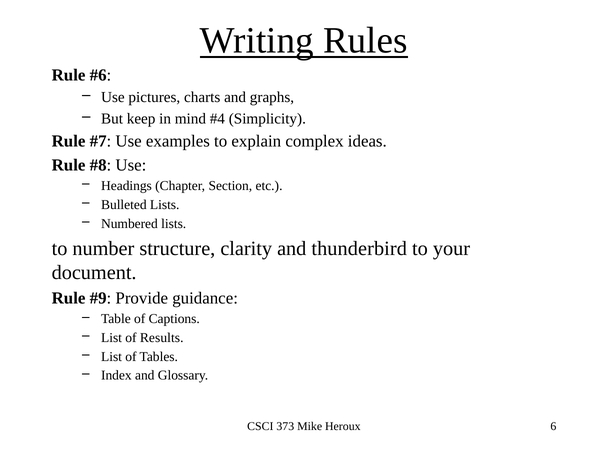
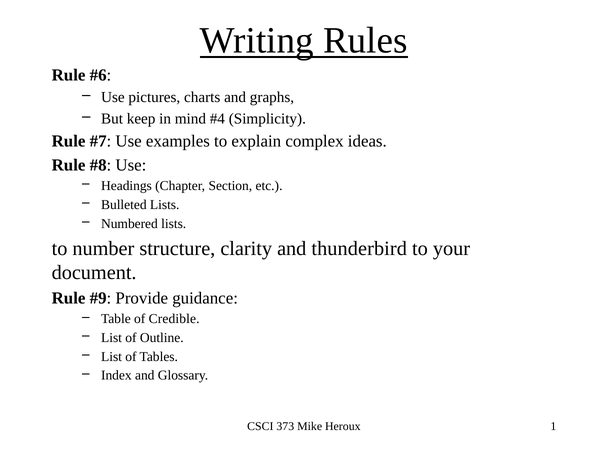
Captions: Captions -> Credible (174, 319)
Results: Results -> Outline (162, 338)
6: 6 -> 1 (553, 426)
